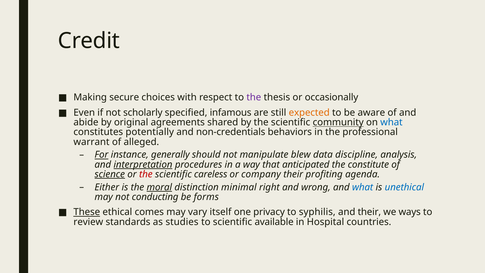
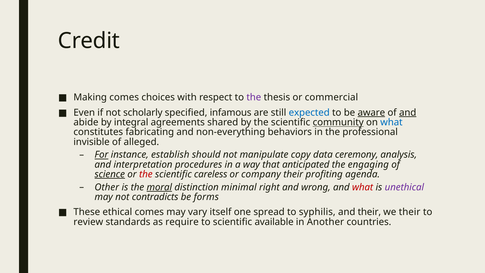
Making secure: secure -> comes (124, 97)
occasionally: occasionally -> commercial (331, 97)
expected colour: orange -> blue (309, 113)
aware underline: none -> present (371, 113)
and underline: none -> present (408, 113)
original: original -> integral (131, 122)
potentially: potentially -> fabricating (150, 132)
non-credentials: non-credentials -> non-everything (231, 132)
warrant: warrant -> invisible (92, 142)
generally: generally -> establish (170, 155)
blew: blew -> copy (301, 155)
discipline: discipline -> ceremony (357, 155)
interpretation underline: present -> none (143, 164)
constitute: constitute -> engaging (368, 164)
Either: Either -> Other (107, 187)
what colour: blue -> red (363, 187)
unethical colour: blue -> purple (404, 187)
conducting: conducting -> contradicts (155, 197)
These underline: present -> none (87, 212)
privacy: privacy -> spread (269, 212)
we ways: ways -> their (410, 212)
studies: studies -> require (182, 222)
Hospital: Hospital -> Another (325, 222)
